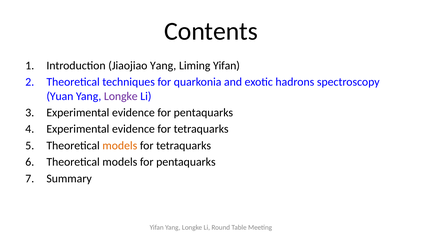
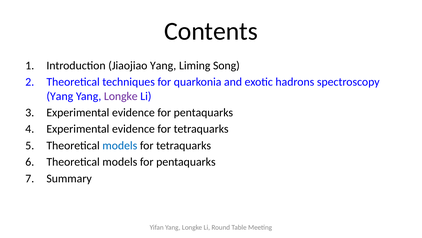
Liming Yifan: Yifan -> Song (226, 65)
Yuan: Yuan -> Yang (60, 96)
models colour: orange -> blue (120, 145)
